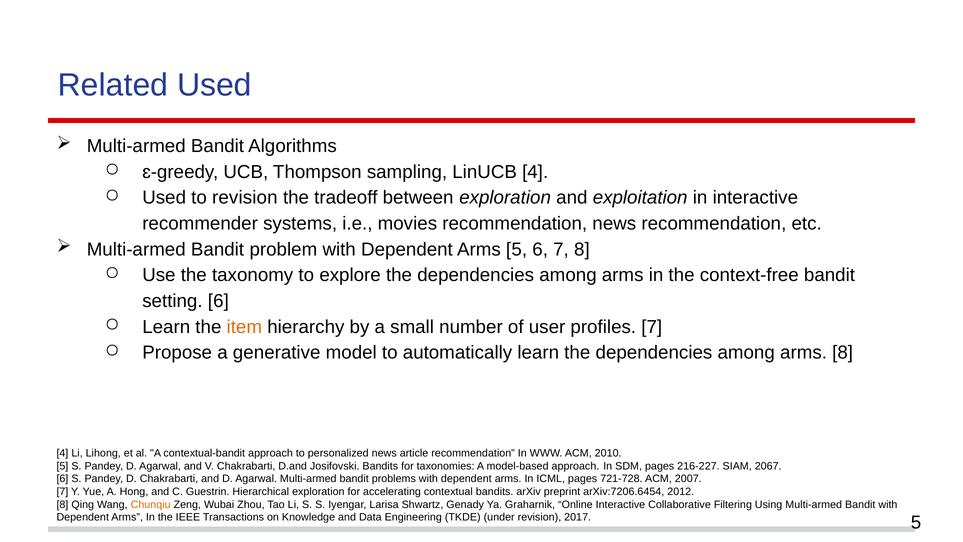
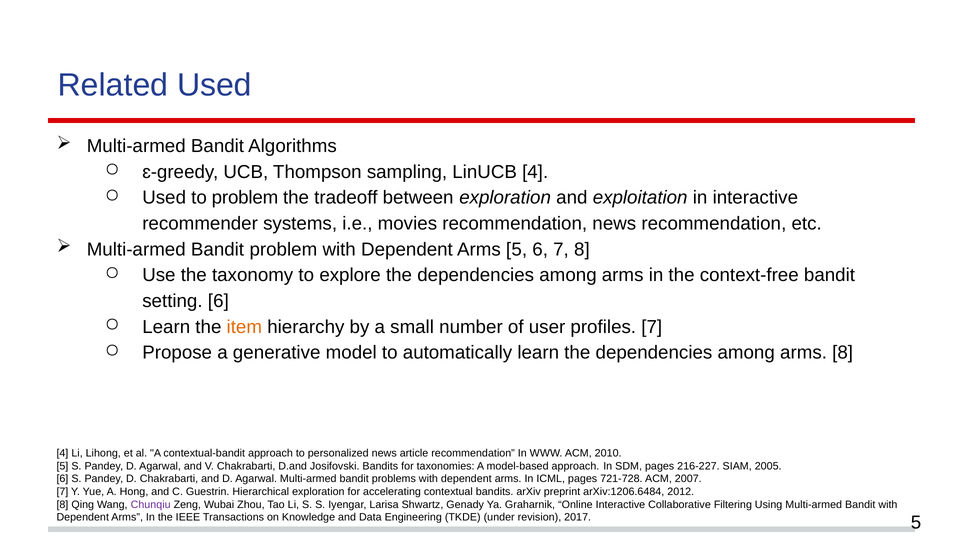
to revision: revision -> problem (245, 198)
2067: 2067 -> 2005 (768, 466)
arXiv:7206.6454: arXiv:7206.6454 -> arXiv:1206.6484 (624, 492)
Chunqiu colour: orange -> purple (151, 504)
